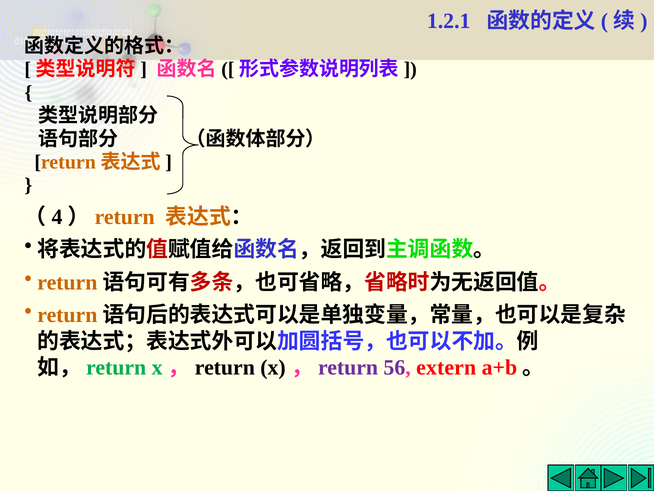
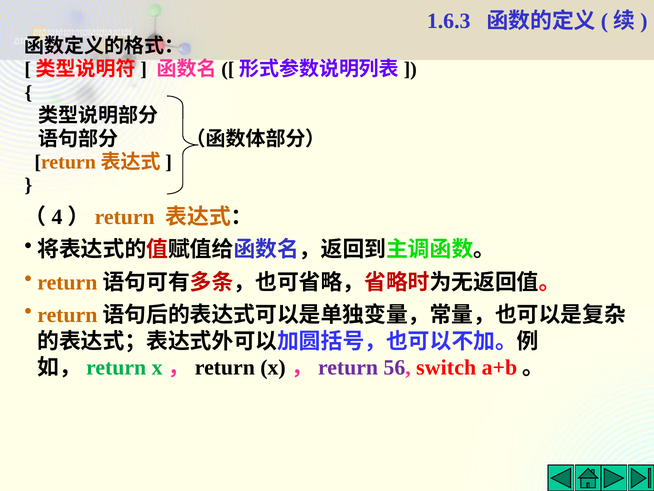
1.2.1: 1.2.1 -> 1.6.3 (449, 21)
extern: extern -> switch (446, 367)
